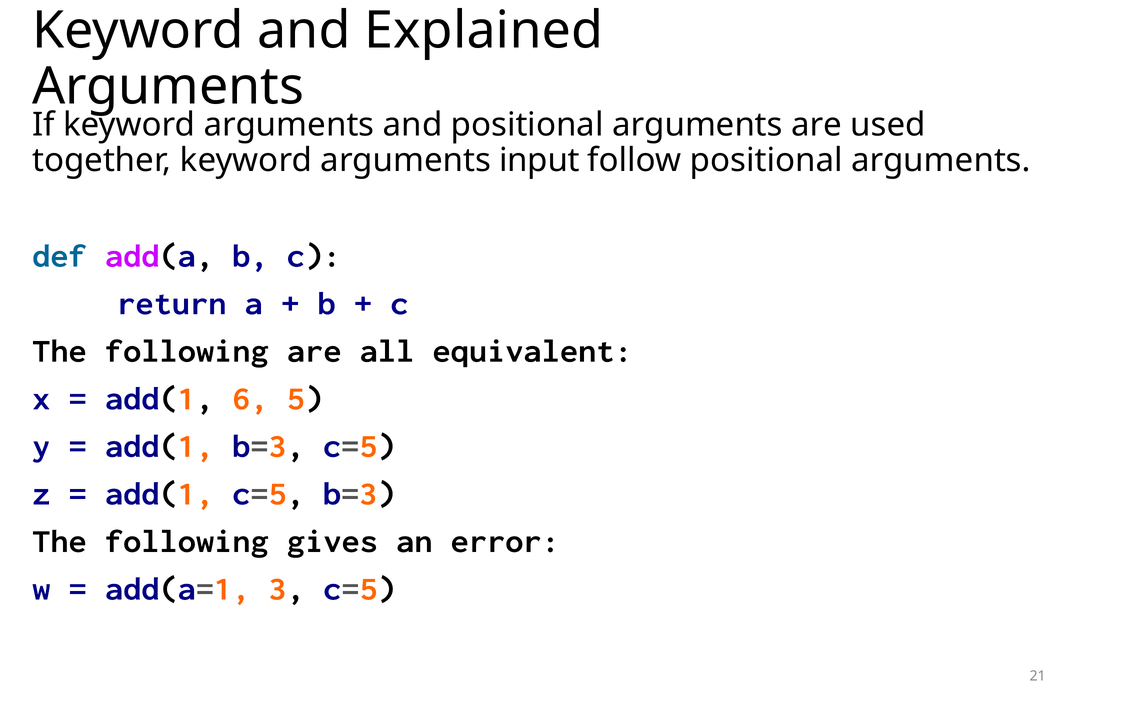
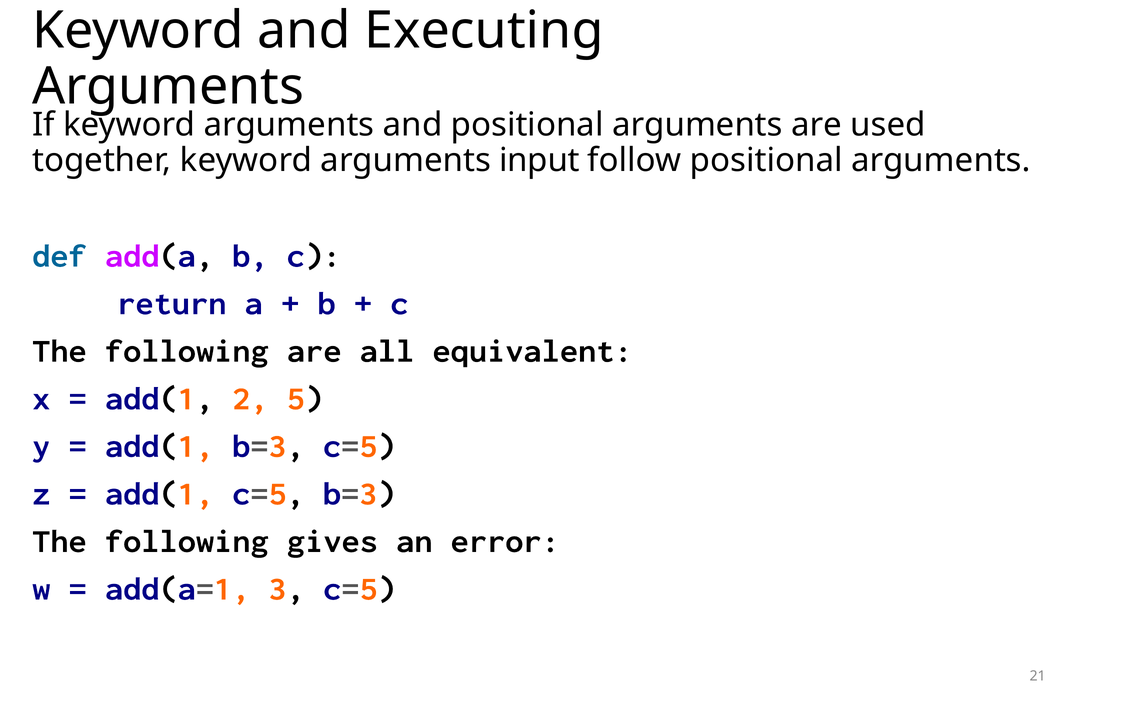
Explained: Explained -> Executing (484, 31)
6: 6 -> 2 (250, 399)
